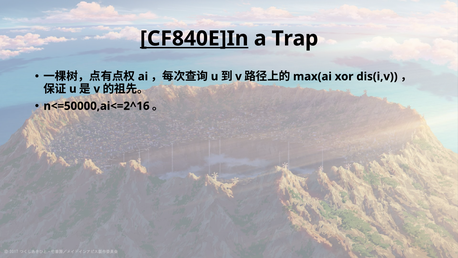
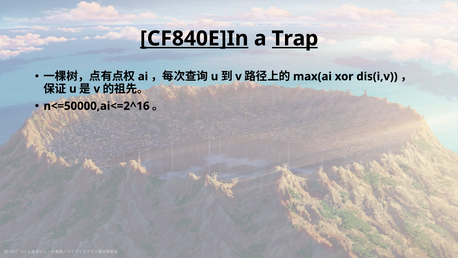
Trap underline: none -> present (295, 38)
